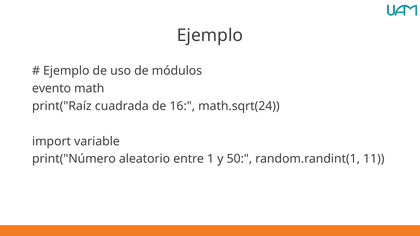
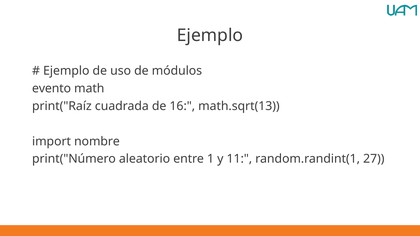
math.sqrt(24: math.sqrt(24 -> math.sqrt(13 (239, 106)
variable: variable -> nombre (97, 141)
50: 50 -> 11 (239, 159)
11: 11 -> 27 (374, 159)
